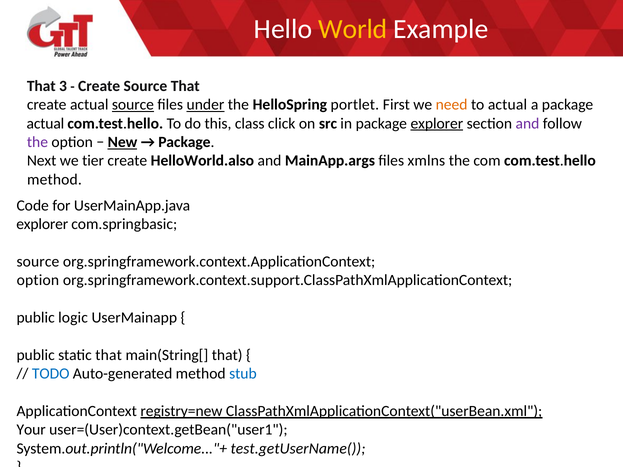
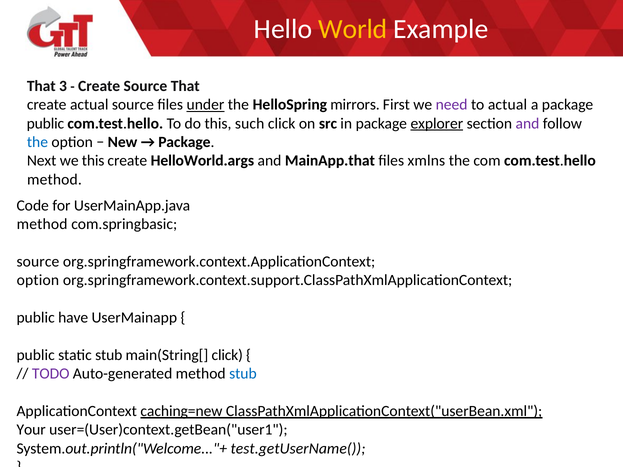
source underline: present -> none (133, 105)
portlet: portlet -> mirrors (355, 105)
need colour: orange -> purple (452, 105)
actual: actual -> public (45, 124)
class: class -> such (250, 124)
the colour: purple -> blue (37, 142)
New underline: present -> none (122, 142)
we tier: tier -> this (93, 161)
HelloWorld.also: HelloWorld.also -> HelloWorld.args (202, 161)
MainApp.args: MainApp.args -> MainApp.that (330, 161)
explorer: explorer -> method (42, 224)
logic: logic -> have (73, 318)
static that: that -> stub (109, 355)
main(String[ that: that -> click (227, 355)
TODO colour: blue -> purple (51, 374)
registry=new: registry=new -> caching=new (181, 411)
